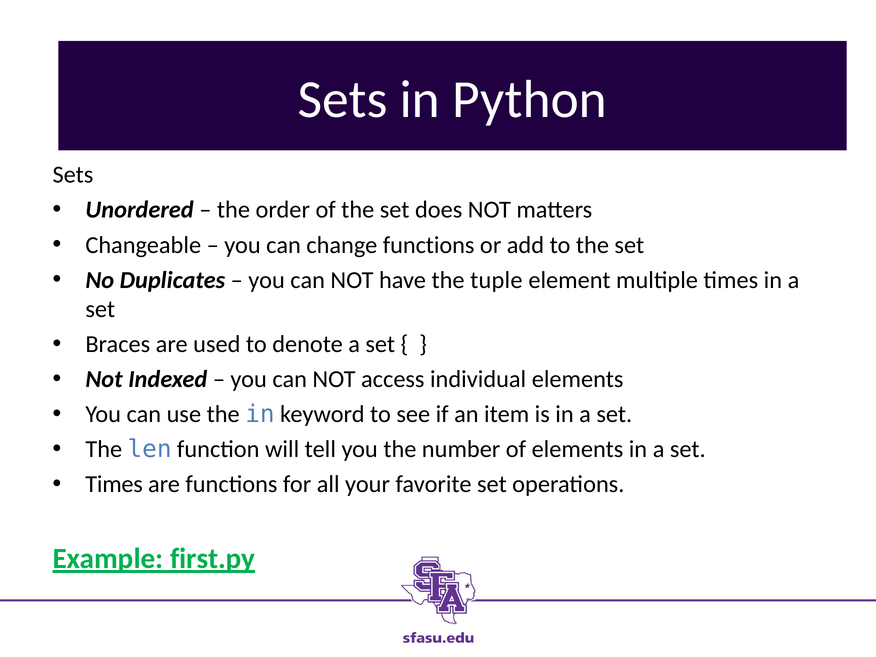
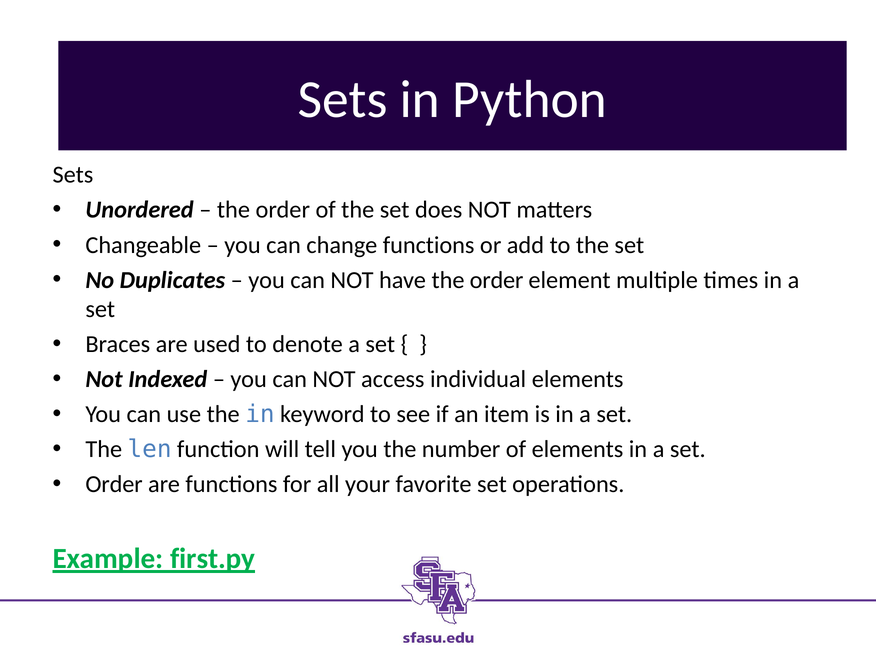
have the tuple: tuple -> order (497, 280)
Times: Times -> Order (114, 484)
